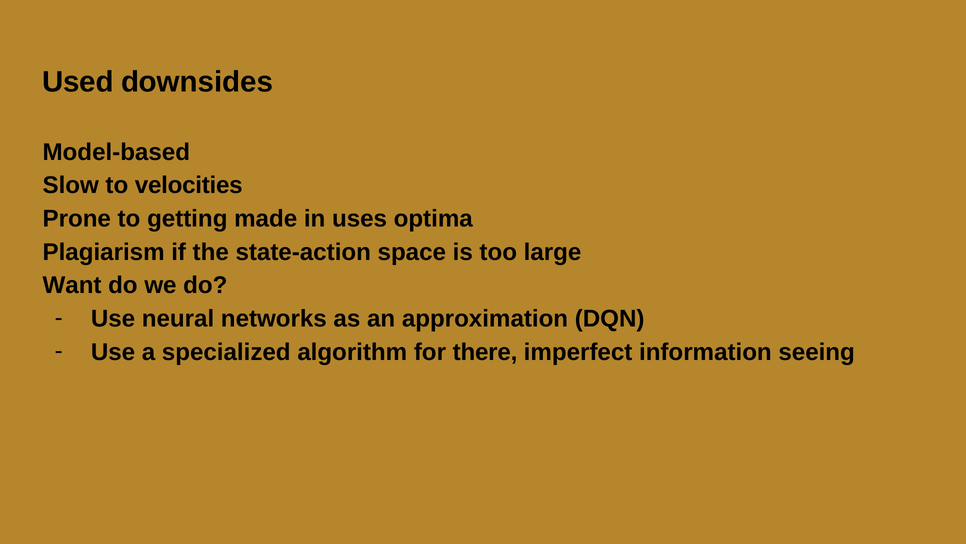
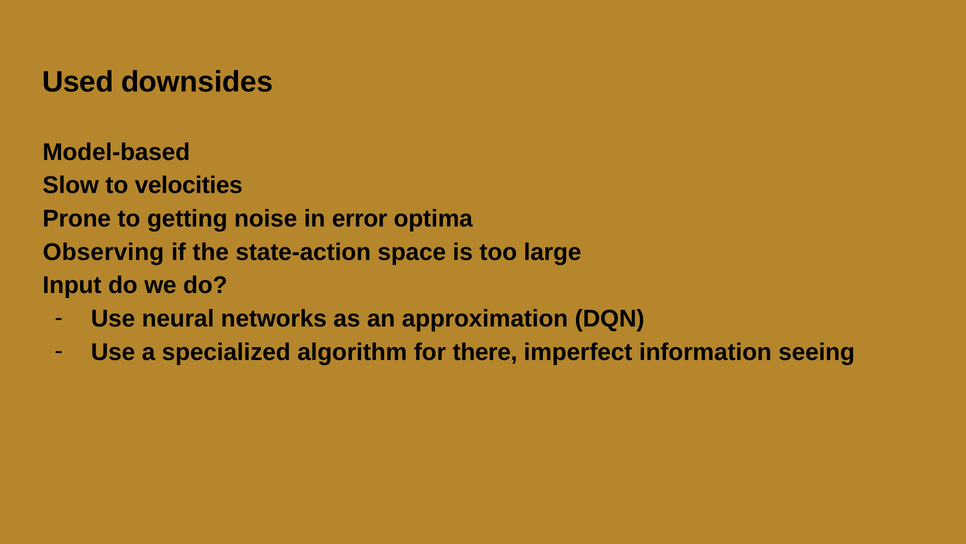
made: made -> noise (266, 219)
uses: uses -> error (360, 219)
Plagiarism: Plagiarism -> Observing (103, 252)
Want: Want -> Input (72, 285)
